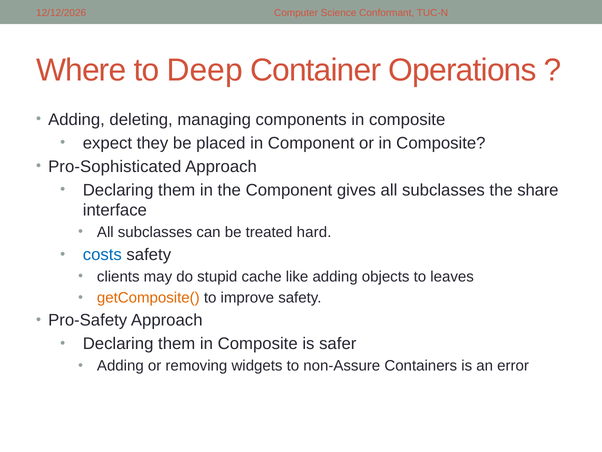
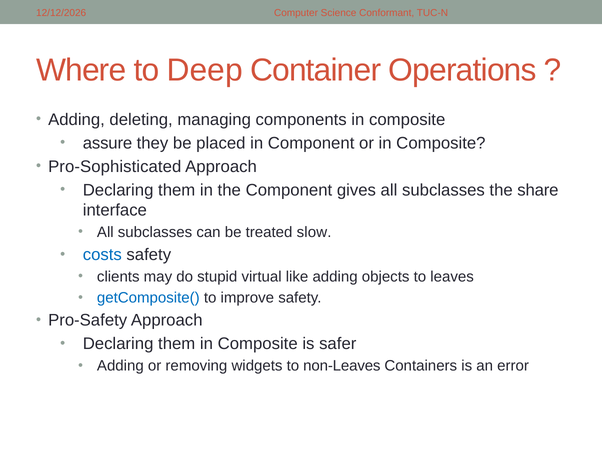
expect: expect -> assure (108, 143)
hard: hard -> slow (314, 232)
cache: cache -> virtual (262, 276)
getComposite( colour: orange -> blue (148, 298)
non-Assure: non-Assure -> non-Leaves (342, 366)
